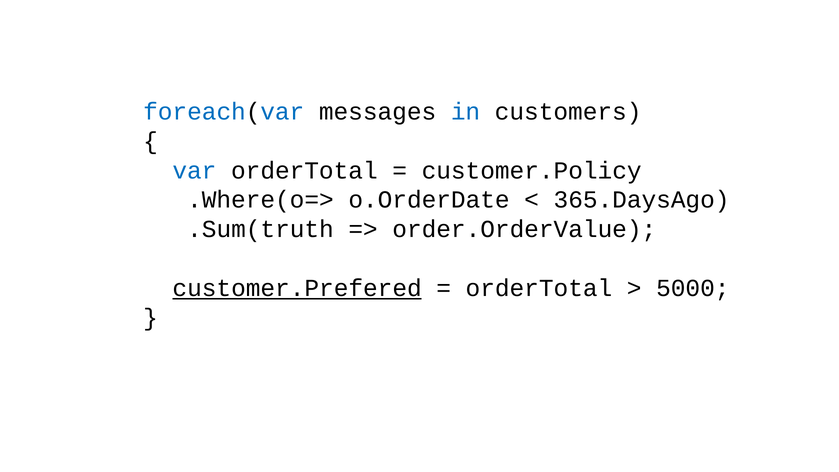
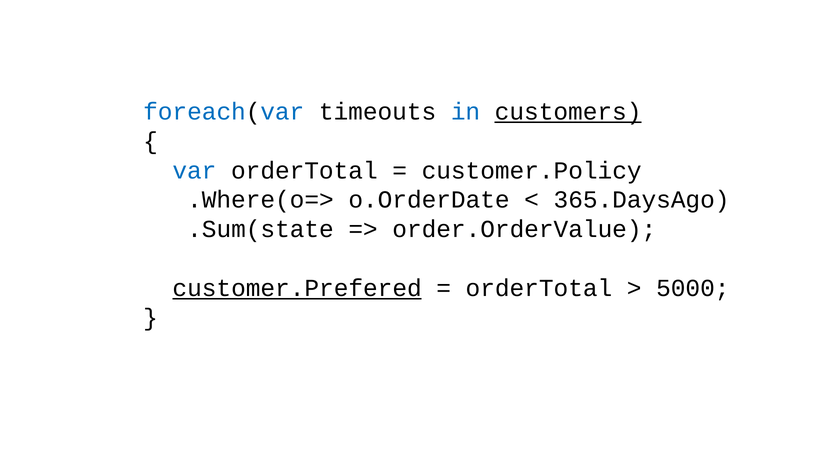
messages: messages -> timeouts (378, 112)
customers underline: none -> present (568, 112)
.Sum(truth: .Sum(truth -> .Sum(state (260, 229)
